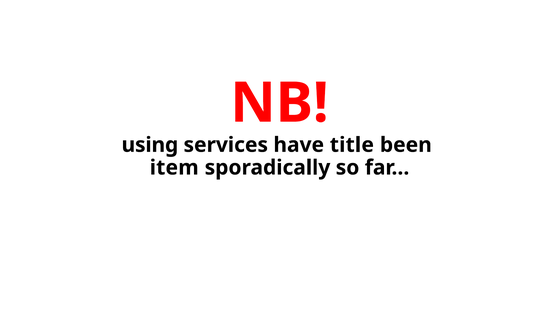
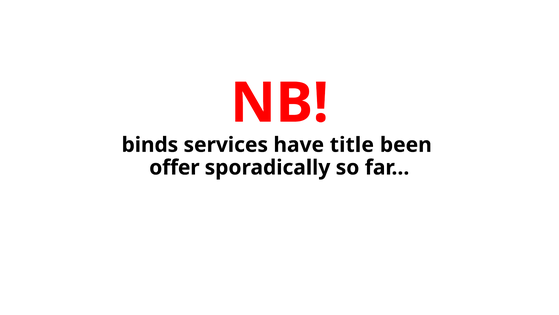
using: using -> binds (150, 145)
item: item -> offer (174, 167)
